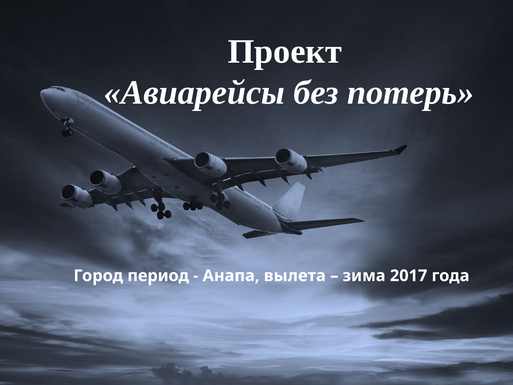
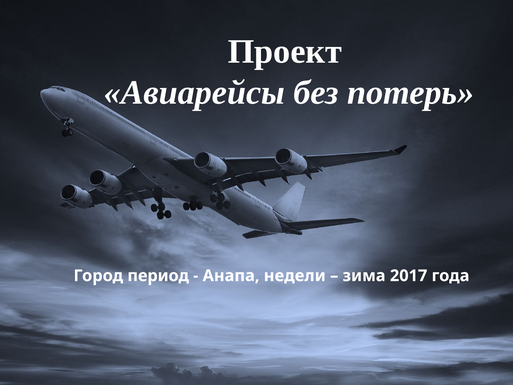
вылета: вылета -> недели (295, 276)
